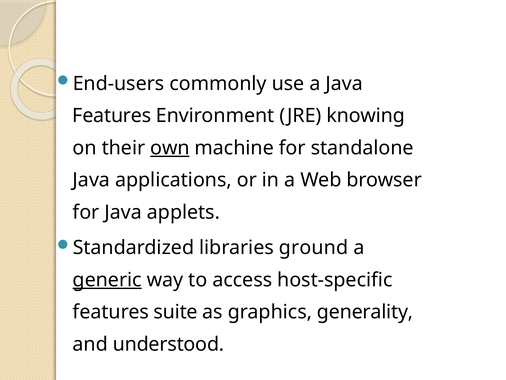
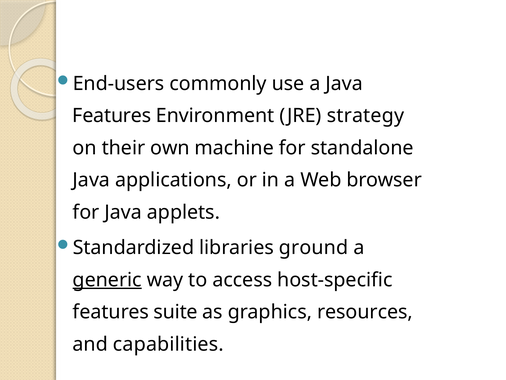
knowing: knowing -> strategy (366, 116)
own underline: present -> none (170, 148)
generality: generality -> resources (365, 312)
understood: understood -> capabilities (168, 344)
